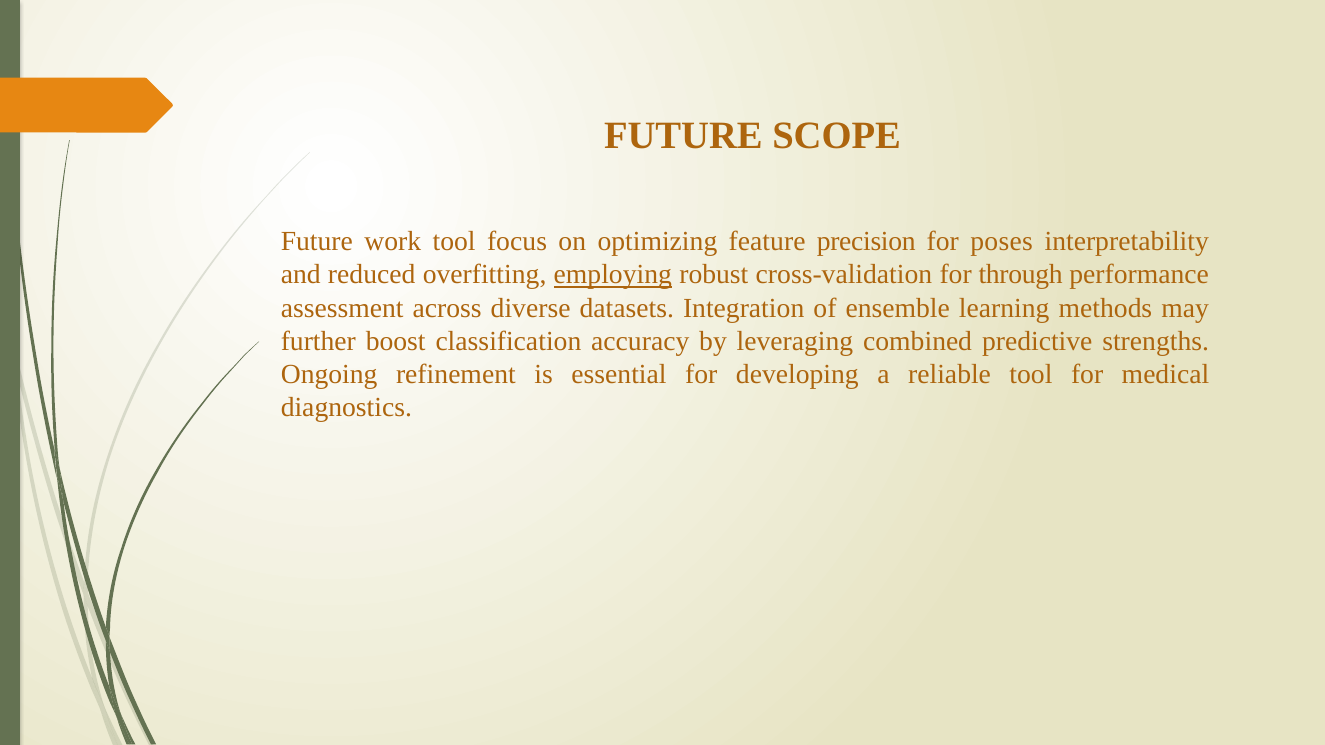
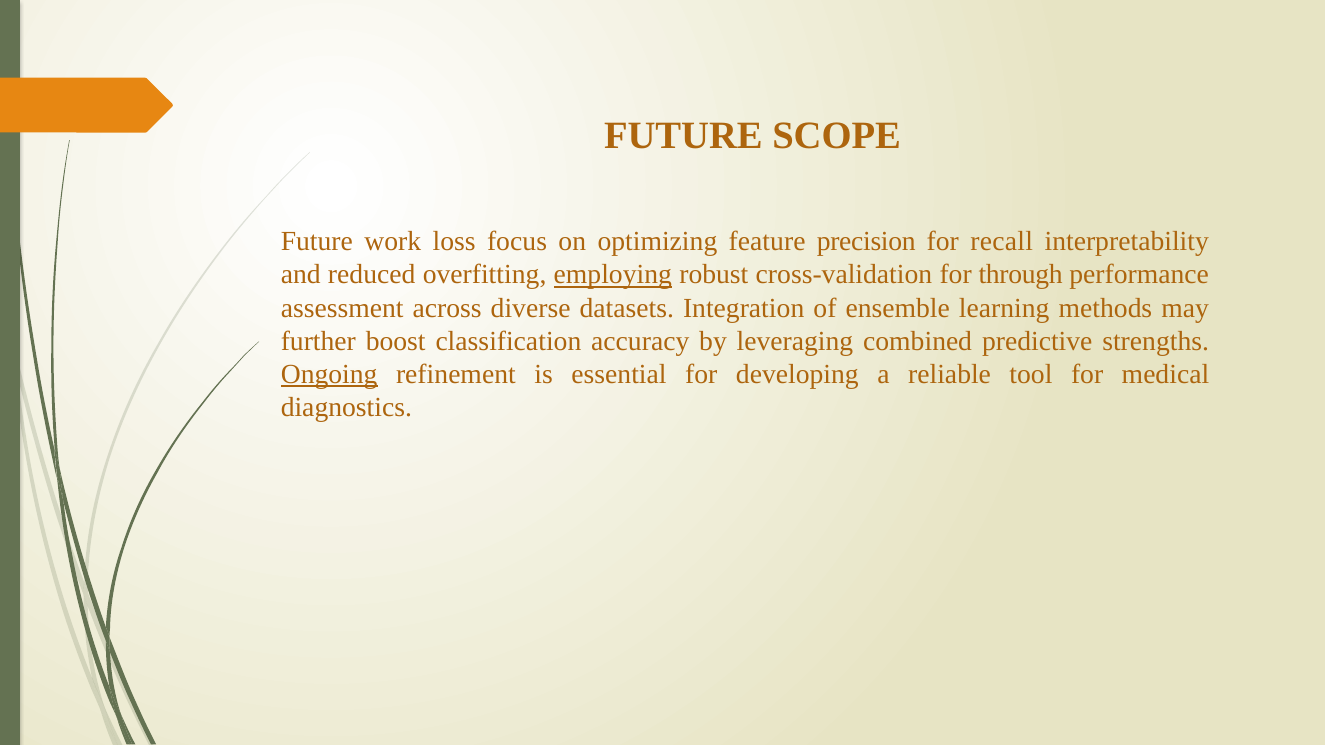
work tool: tool -> loss (454, 242)
poses: poses -> recall (1002, 242)
Ongoing underline: none -> present (329, 374)
